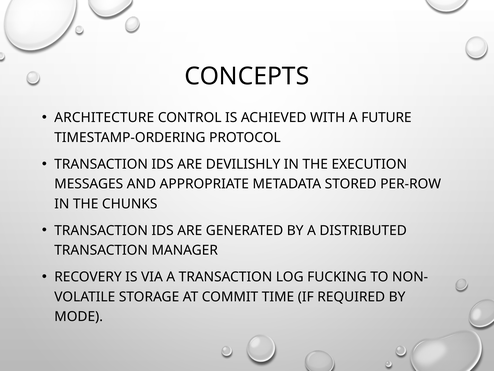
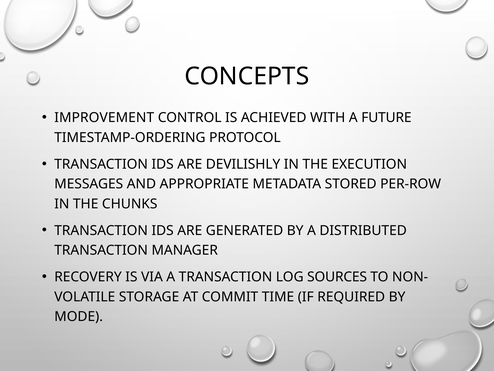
ARCHITECTURE: ARCHITECTURE -> IMPROVEMENT (104, 118)
FUCKING: FUCKING -> SOURCES (337, 277)
